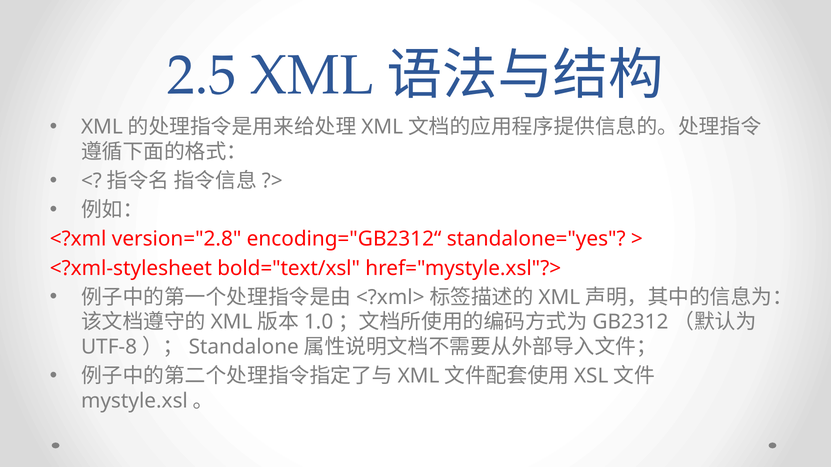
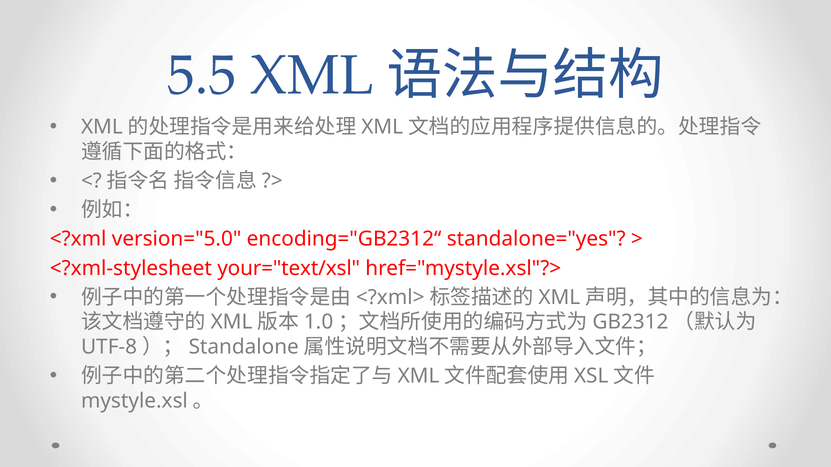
2.5: 2.5 -> 5.5 (202, 76)
version="2.8: version="2.8 -> version="5.0 (177, 239)
bold="text/xsl: bold="text/xsl -> your="text/xsl (289, 268)
